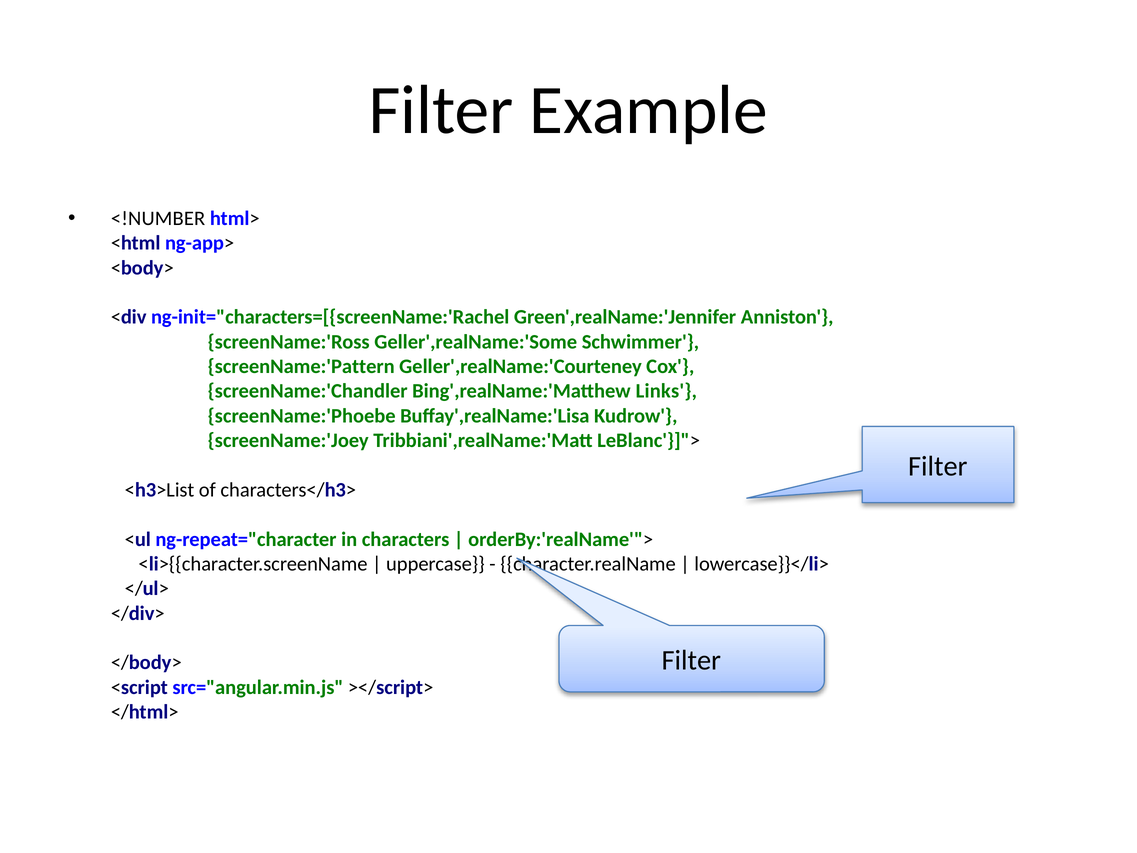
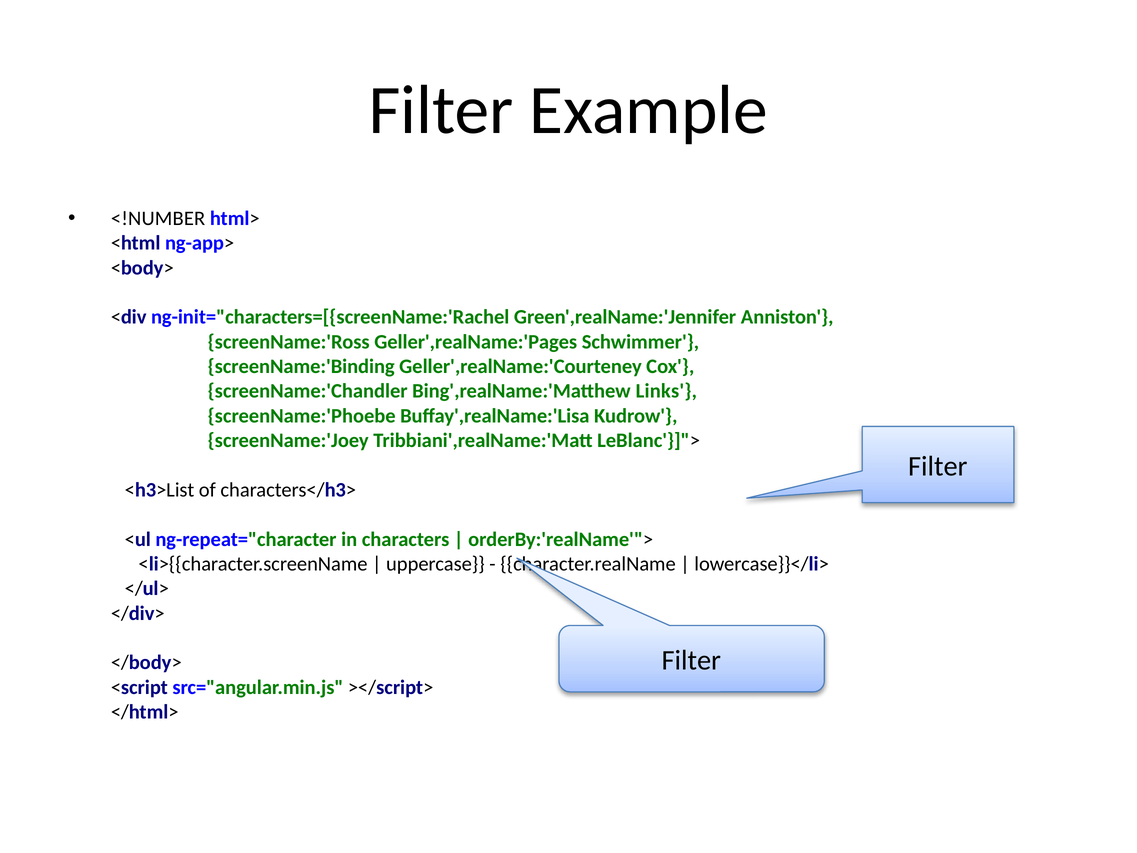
Geller',realName:'Some: Geller',realName:'Some -> Geller',realName:'Pages (476, 342)
screenName:'Pattern: screenName:'Pattern -> screenName:'Binding (301, 366)
